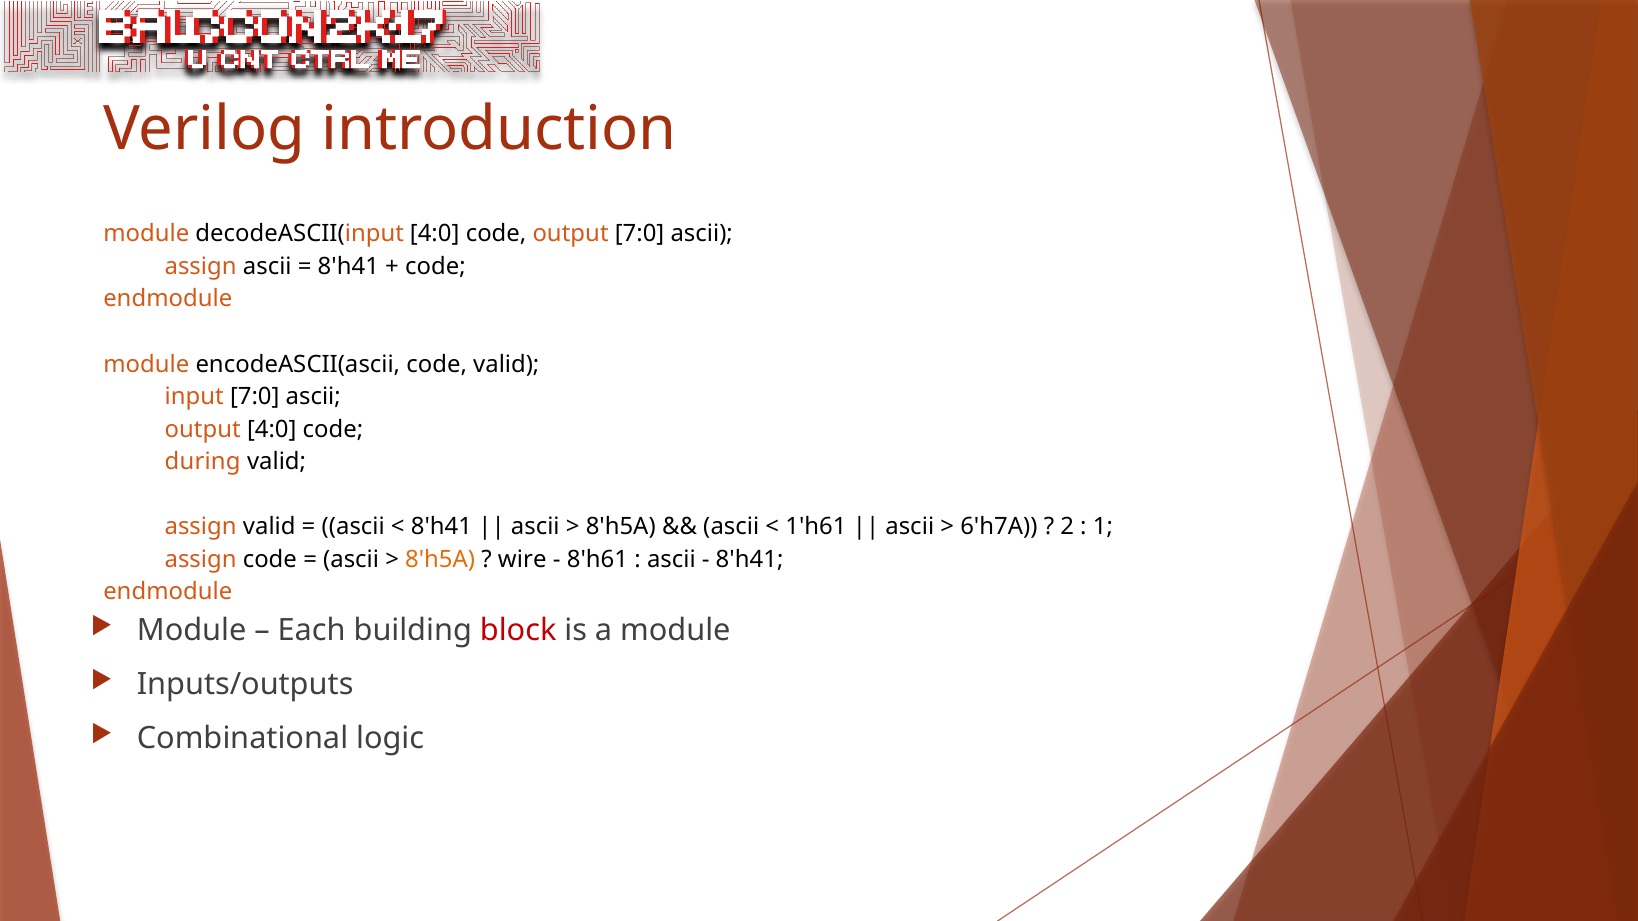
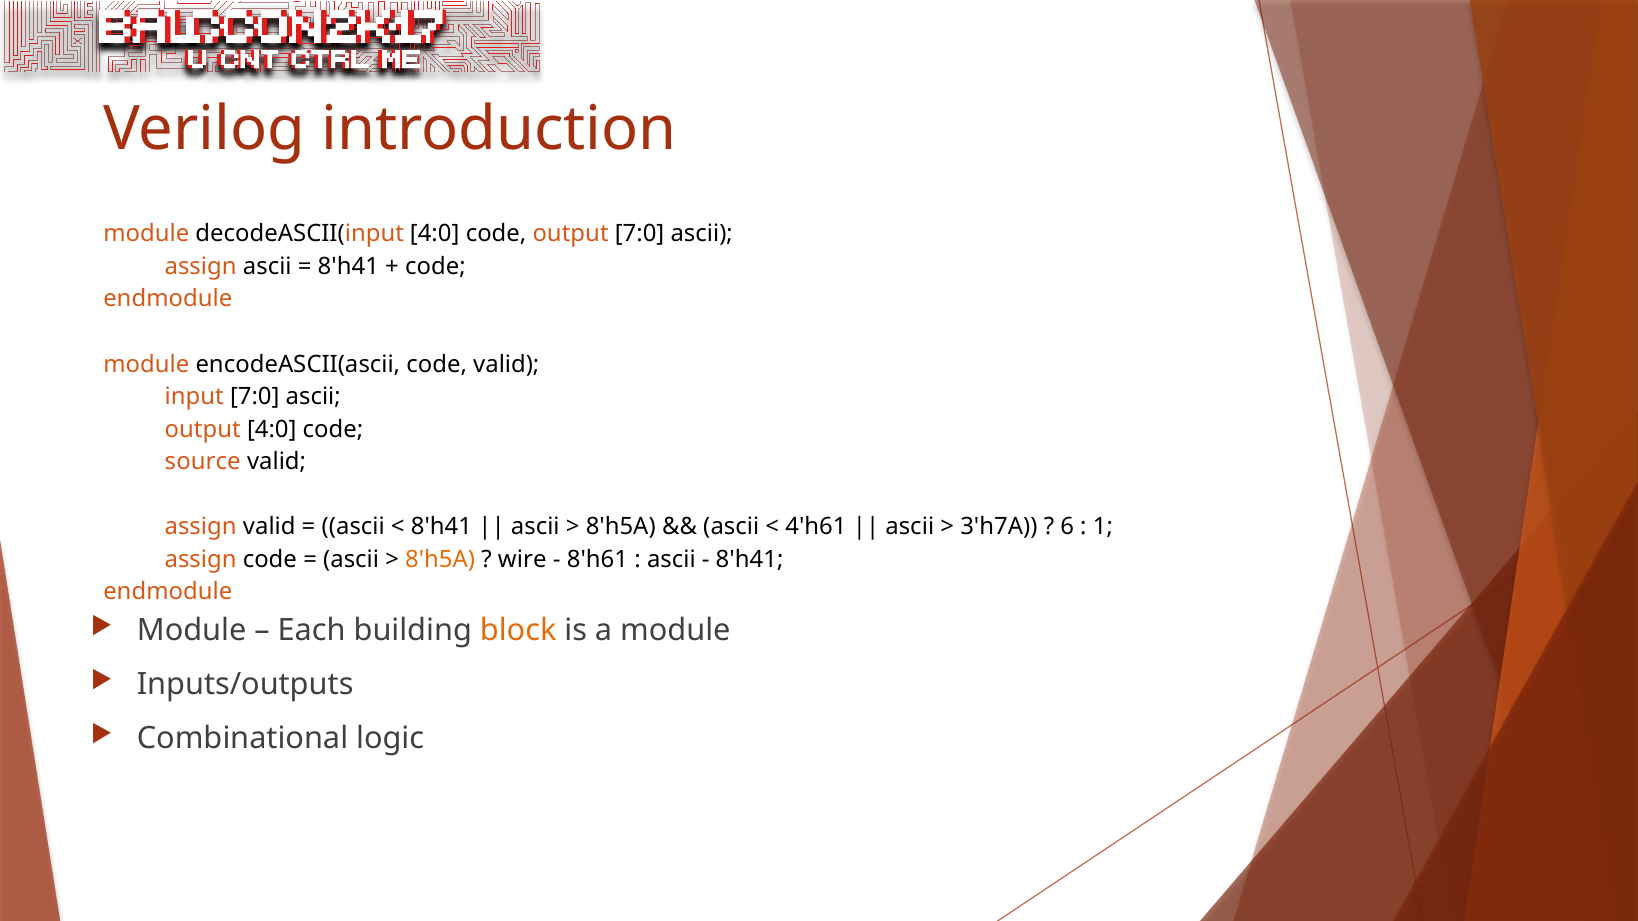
during: during -> source (203, 462)
1'h61: 1'h61 -> 4'h61 (816, 527)
6'h7A: 6'h7A -> 3'h7A (999, 527)
2: 2 -> 6 (1067, 527)
block colour: red -> orange (518, 631)
